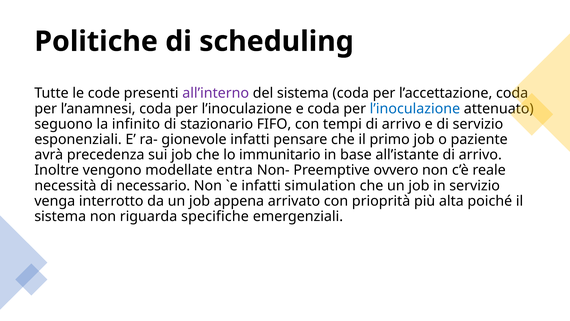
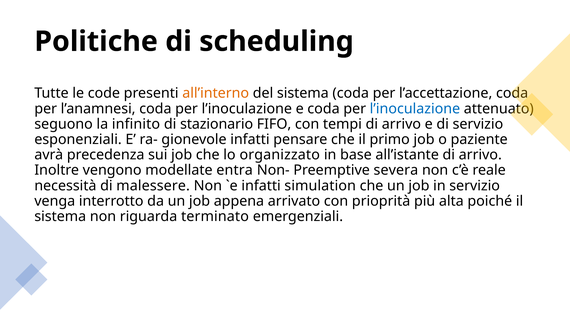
all’interno colour: purple -> orange (216, 93)
immunitario: immunitario -> organizzato (280, 155)
ovvero: ovvero -> severa (396, 170)
necessario: necessario -> malessere (153, 185)
specifiche: specifiche -> terminato (215, 216)
